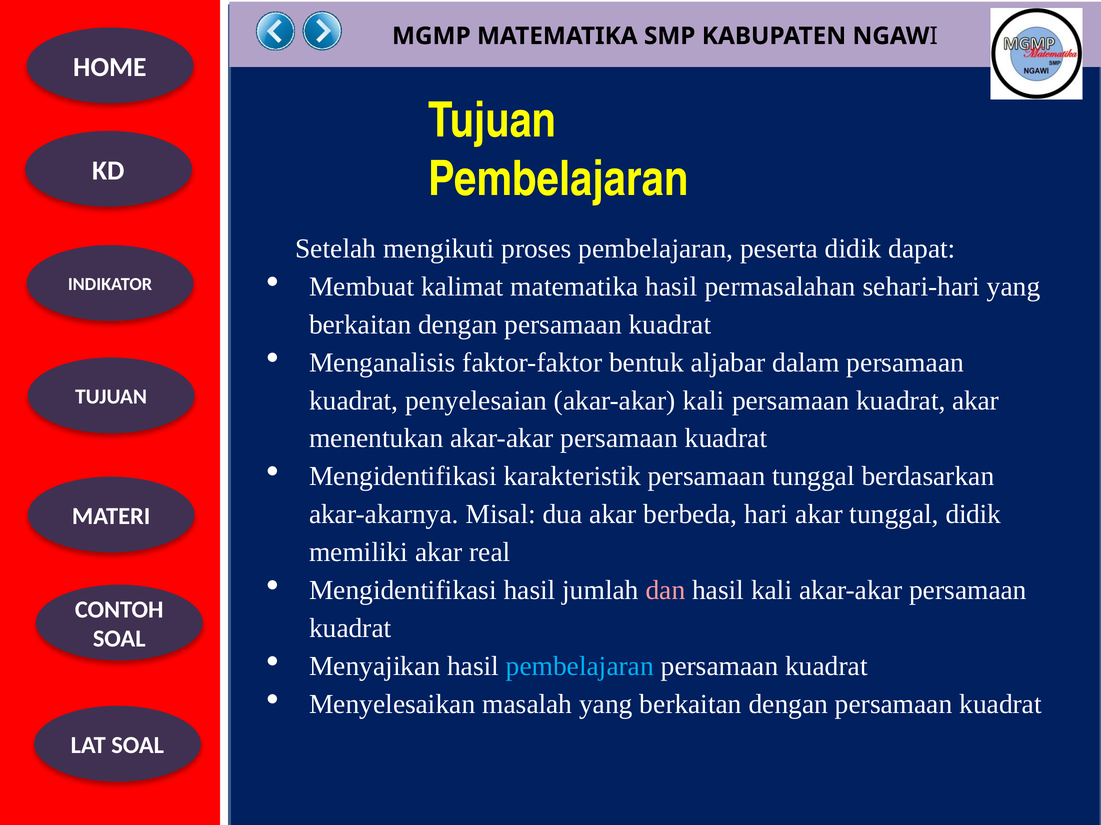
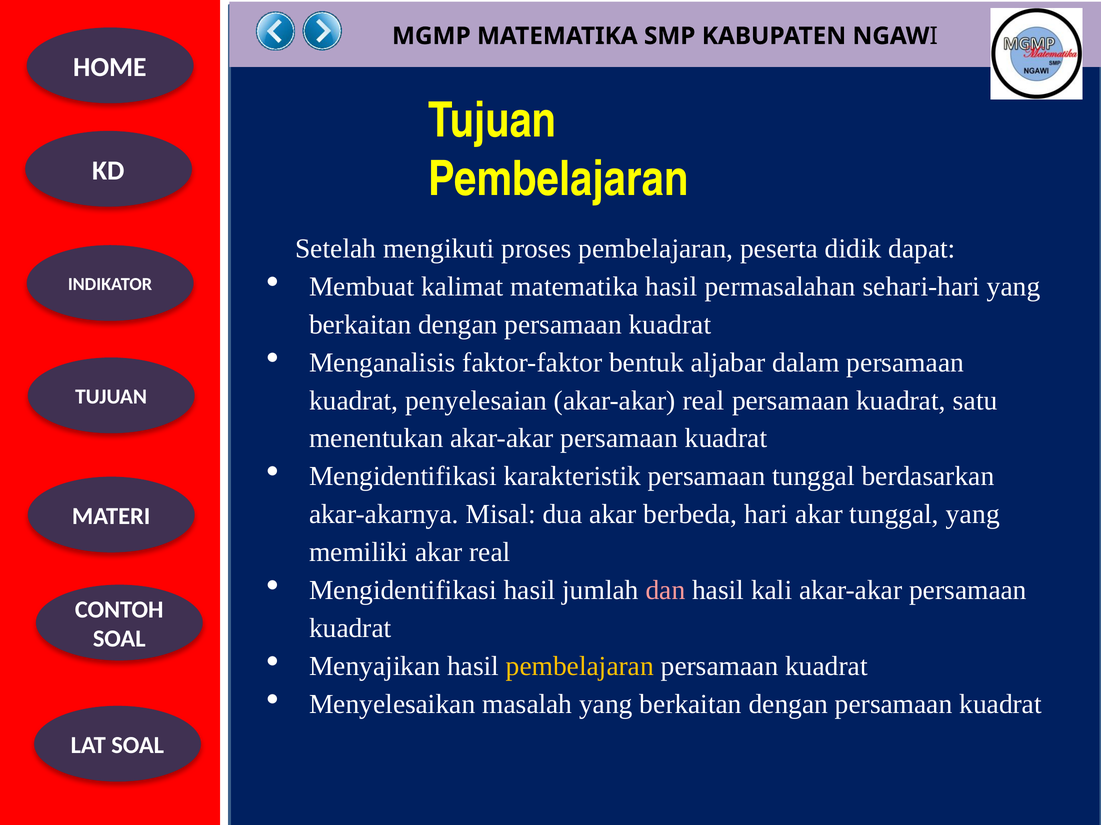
akar-akar kali: kali -> real (704, 401)
kuadrat akar: akar -> satu (975, 401)
tunggal didik: didik -> yang (973, 515)
pembelajaran colour: light blue -> yellow (580, 667)
